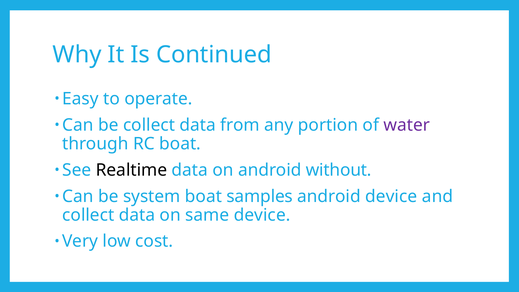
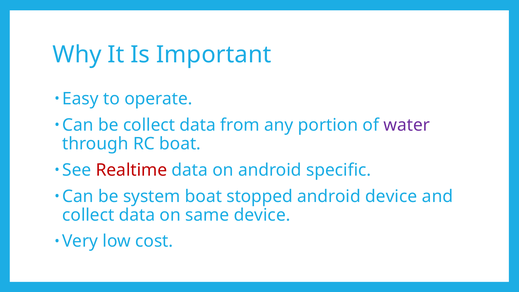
Continued: Continued -> Important (214, 55)
Realtime colour: black -> red (131, 170)
without: without -> specific (339, 170)
samples: samples -> stopped (260, 196)
